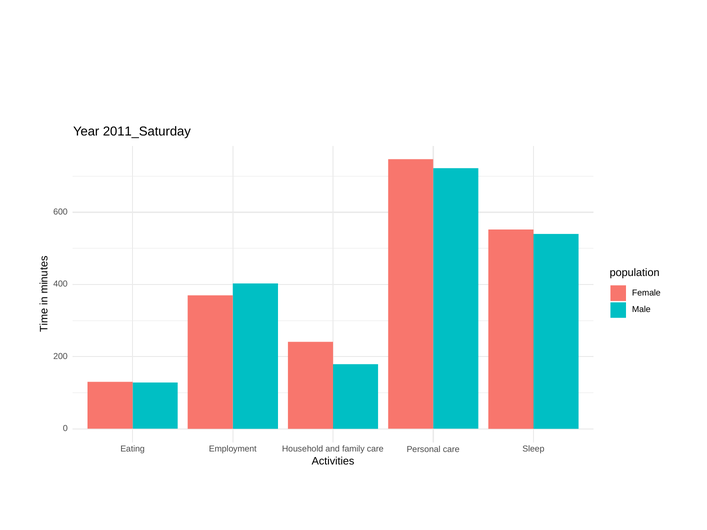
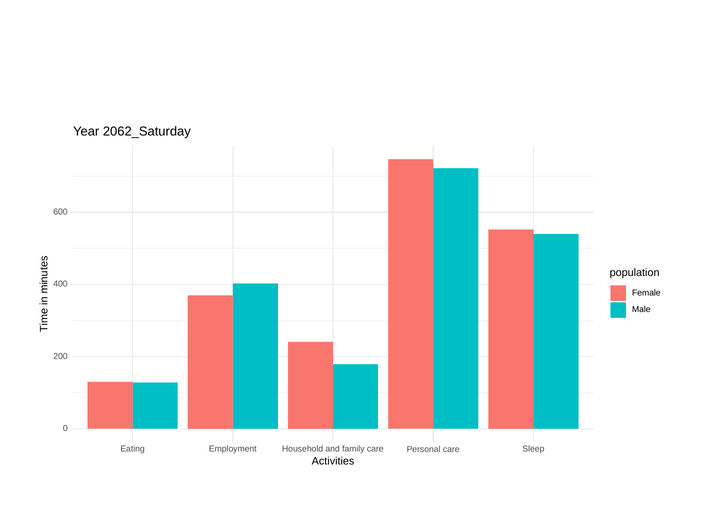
2011_Saturday: 2011_Saturday -> 2062_Saturday (147, 132)
